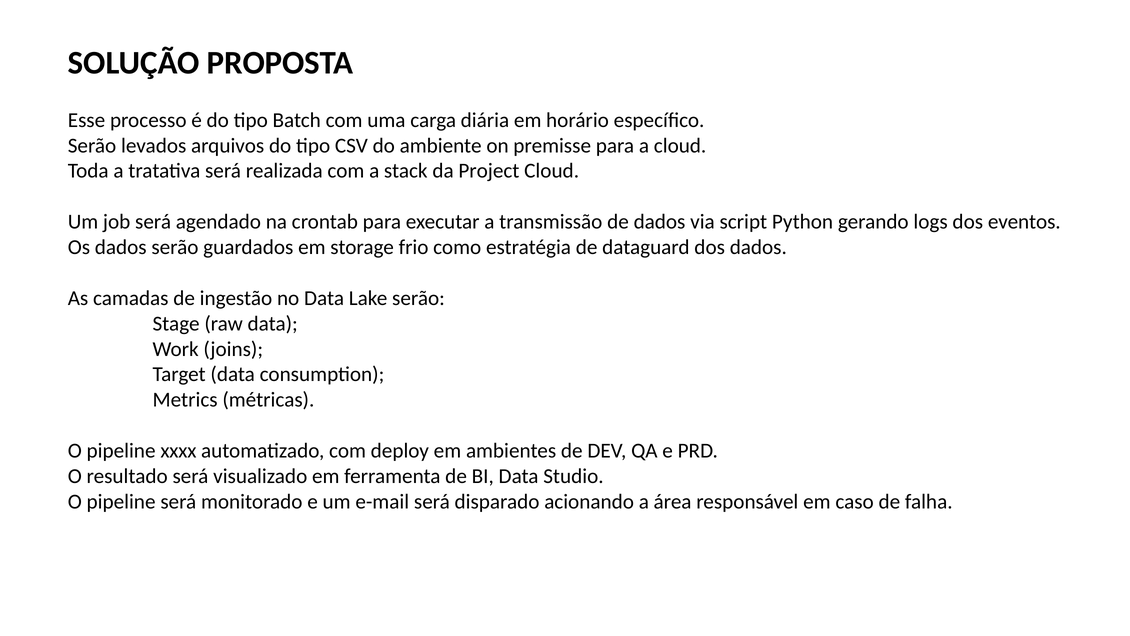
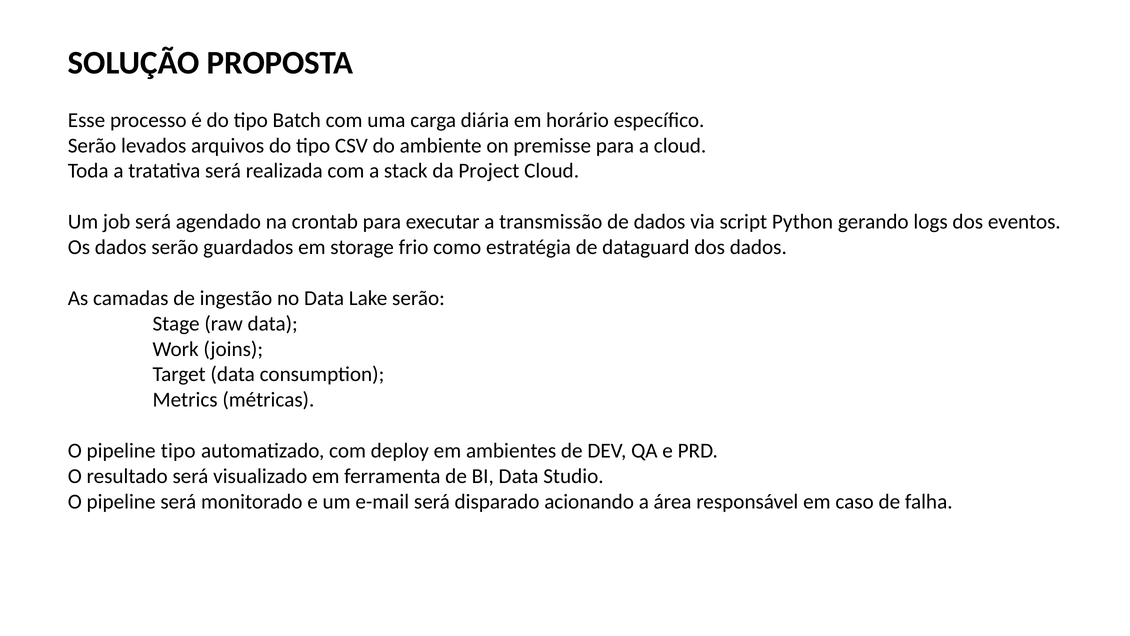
pipeline xxxx: xxxx -> tipo (178, 451)
